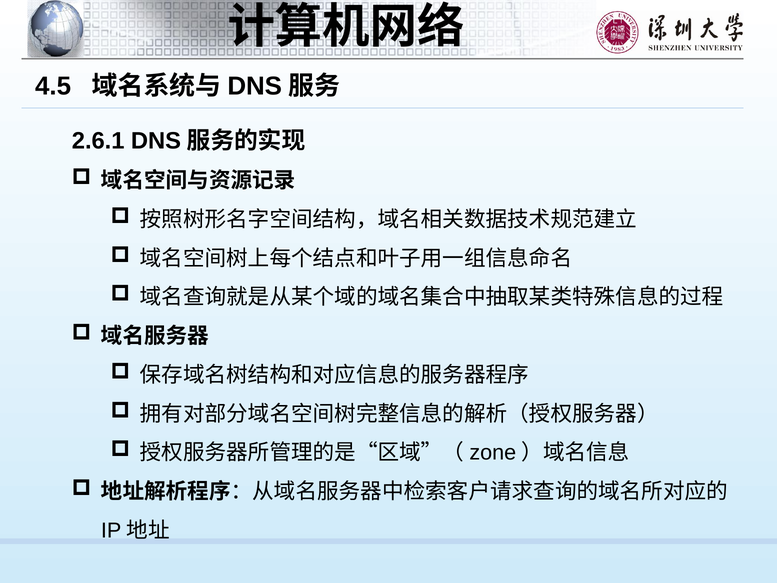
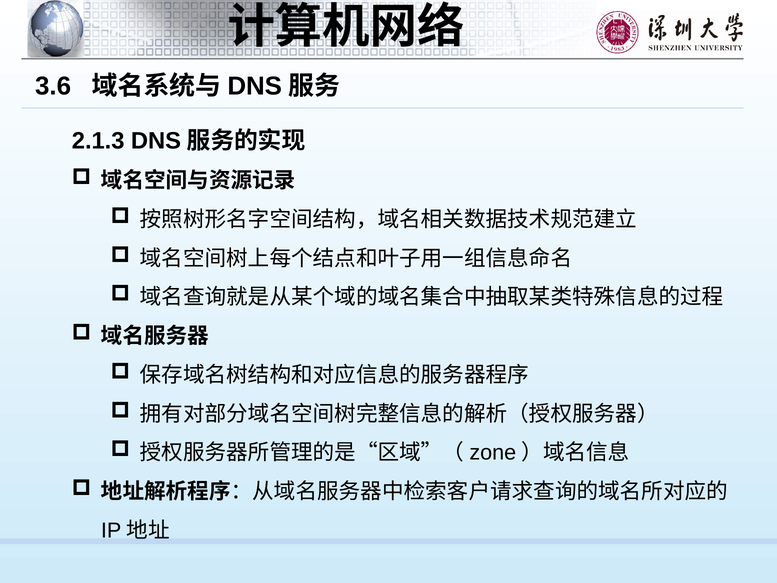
4.5: 4.5 -> 3.6 (53, 86)
2.6.1: 2.6.1 -> 2.1.3 (98, 141)
